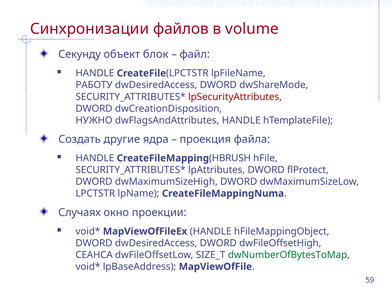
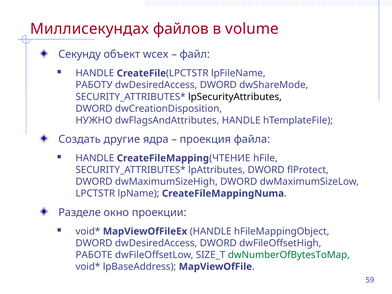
Синхронизации: Синхронизации -> Миллисекундах (90, 29)
блок: блок -> wcex (156, 54)
lpSecurityAttributes colour: red -> black (235, 97)
HBRUSH: HBRUSH -> ЧТЕНИЕ (230, 158)
Случаях: Случаях -> Разделе (80, 212)
СЕАНСА: СЕАНСА -> РАБОТЕ (94, 255)
